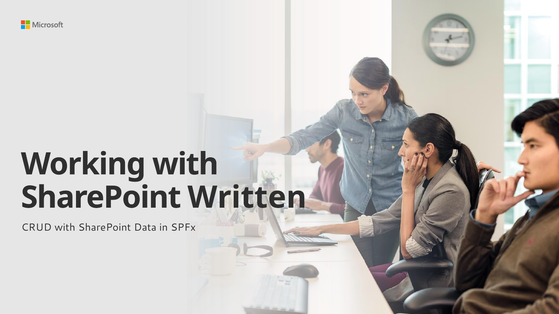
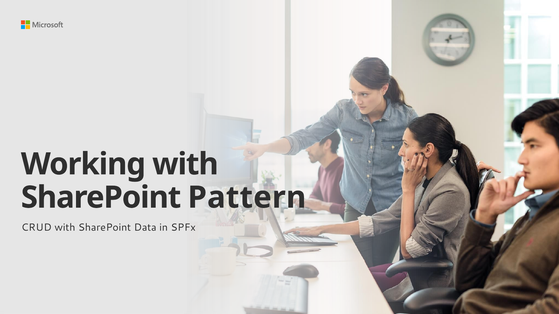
Written: Written -> Pattern (247, 198)
